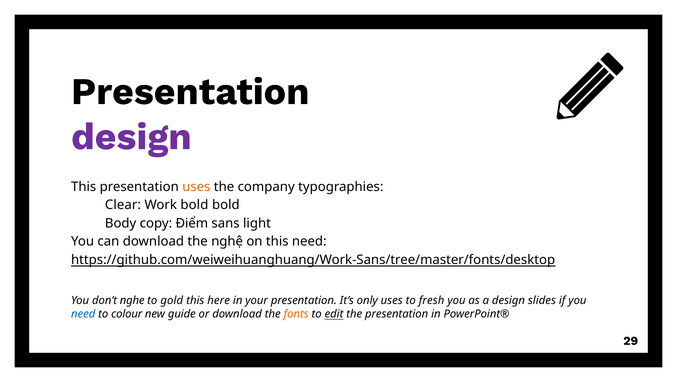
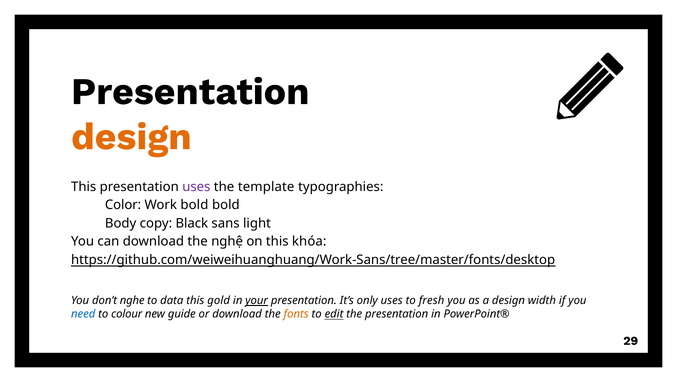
design colour: purple -> orange (131, 137)
uses colour: orange -> purple (196, 187)
company: company -> template (266, 187)
Clear: Clear -> Color (123, 205)
Điểm: Điểm -> Black (192, 223)
this need: need -> khóa (309, 241)
gold: gold -> data (172, 301)
here: here -> gold (219, 301)
your underline: none -> present (257, 301)
slides: slides -> width (542, 301)
